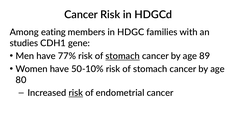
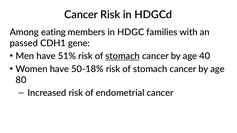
studies: studies -> passed (24, 43)
77%: 77% -> 51% (67, 56)
89: 89 -> 40 (205, 56)
50-10%: 50-10% -> 50-18% (87, 69)
risk underline: present -> none (76, 93)
